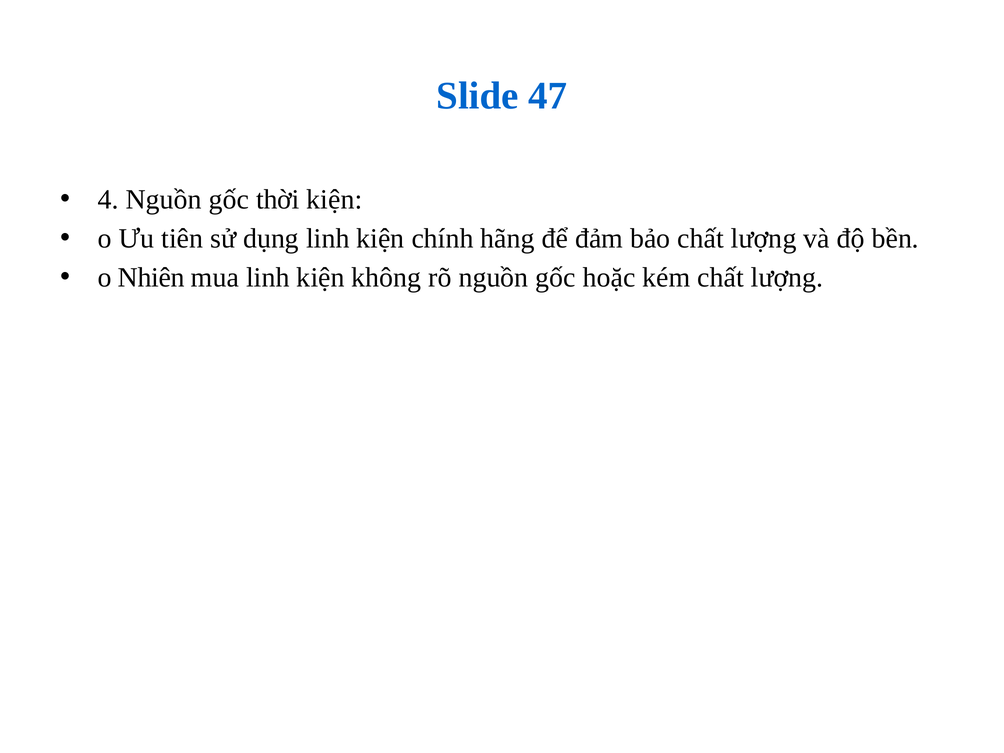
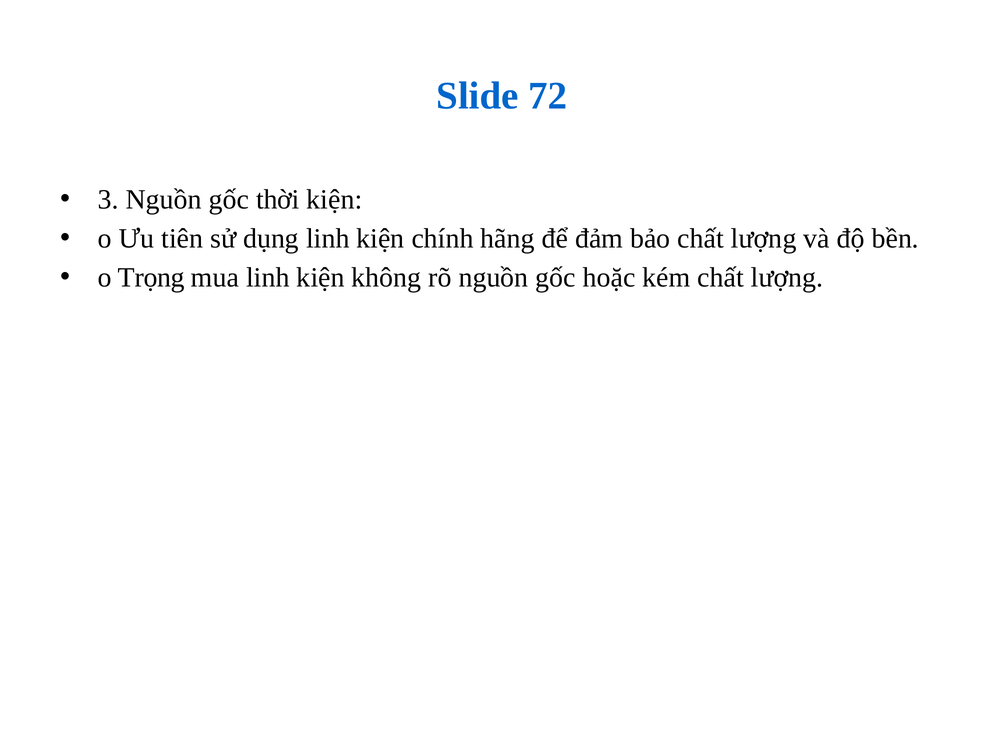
47: 47 -> 72 (548, 96)
4: 4 -> 3 (108, 199)
Nhiên: Nhiên -> Trọng (151, 278)
